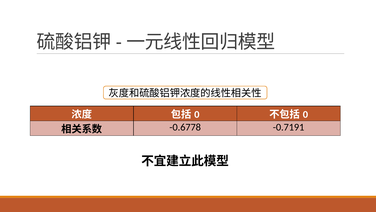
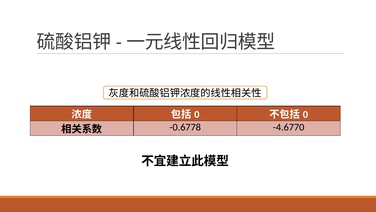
-0.7191: -0.7191 -> -4.6770 (289, 127)
